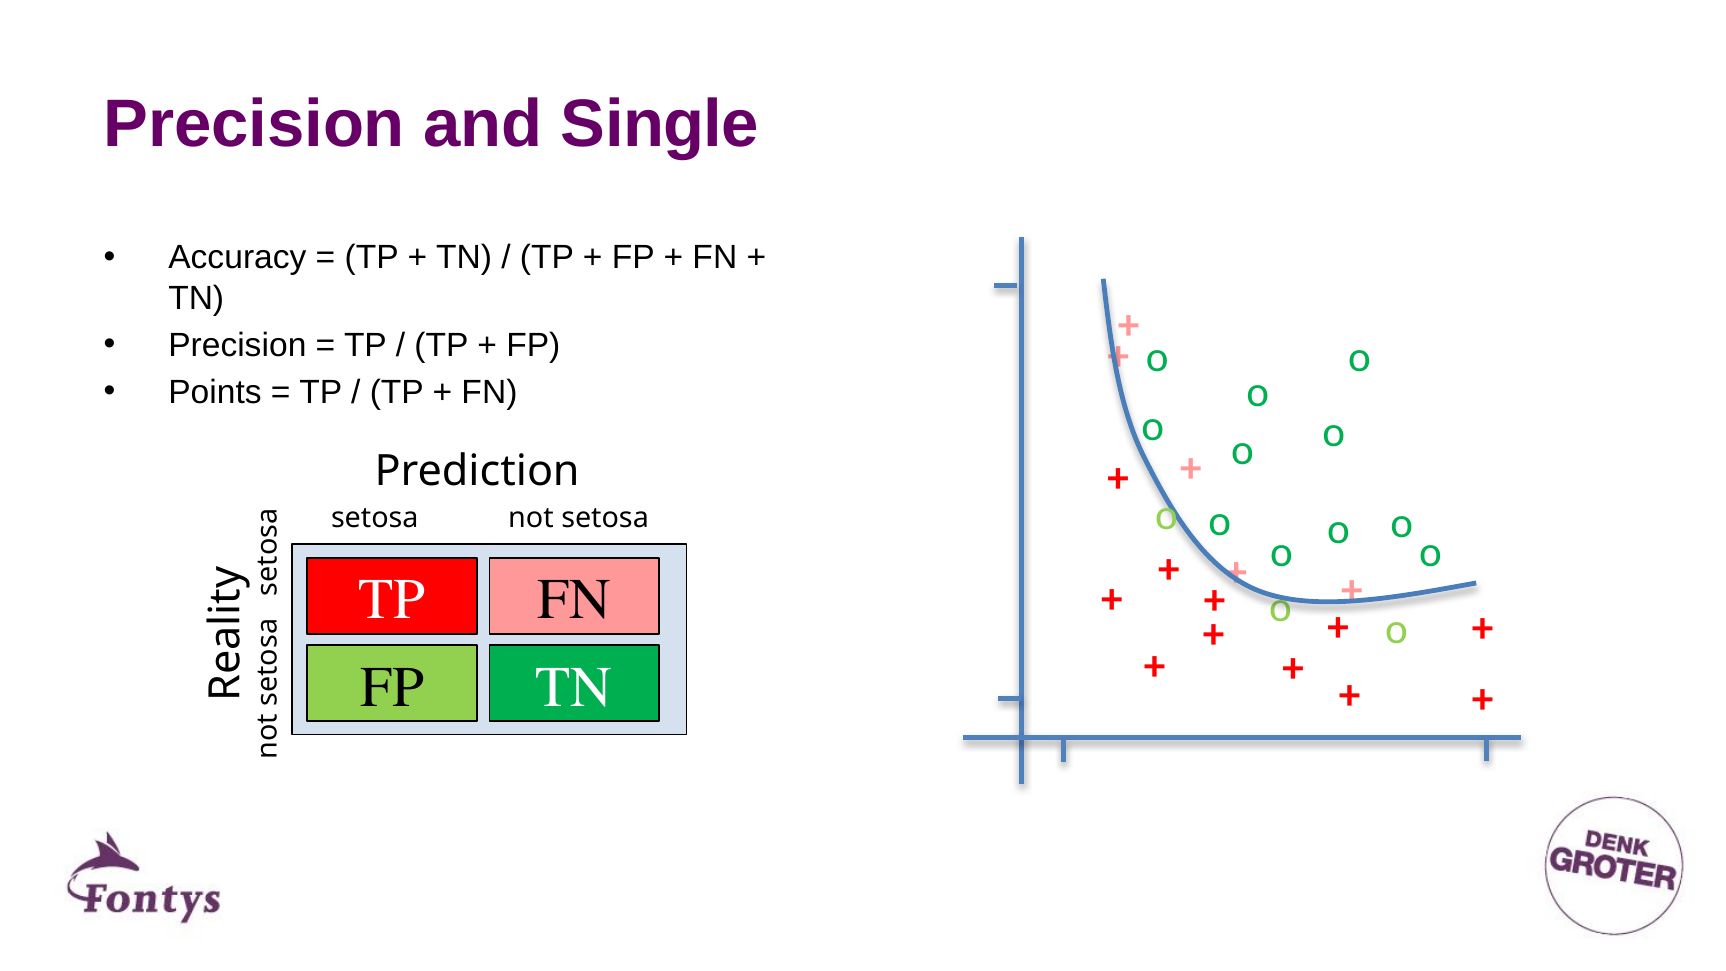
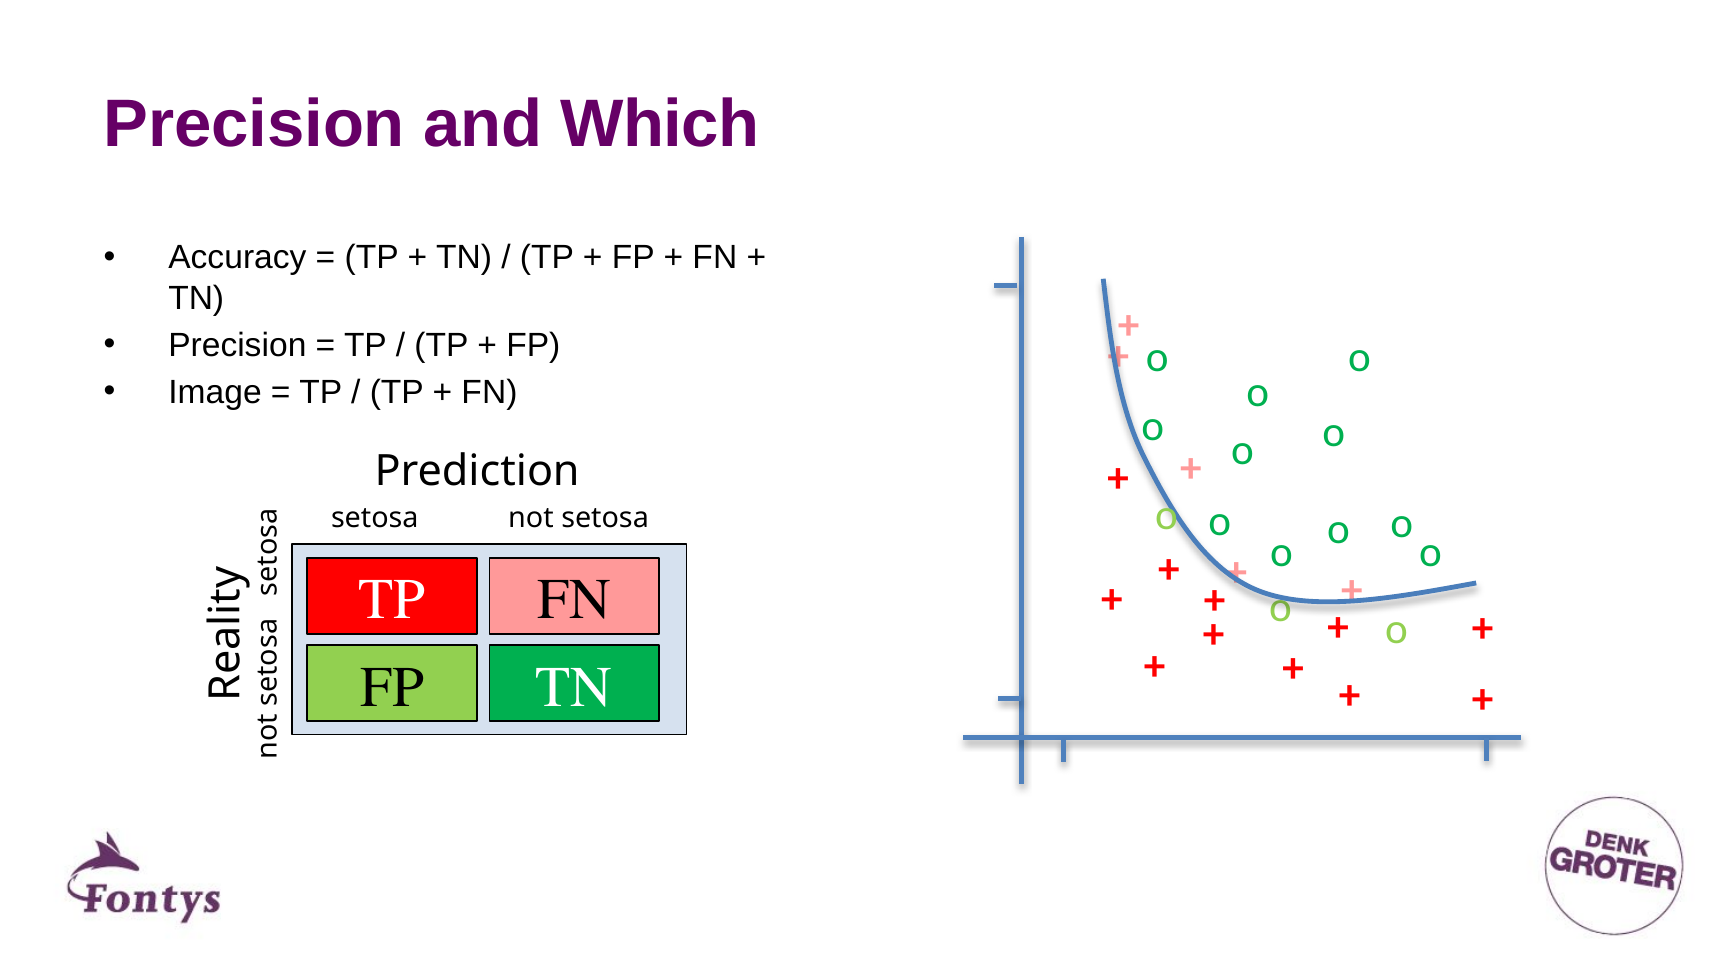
Single: Single -> Which (660, 124)
Points: Points -> Image (215, 392)
